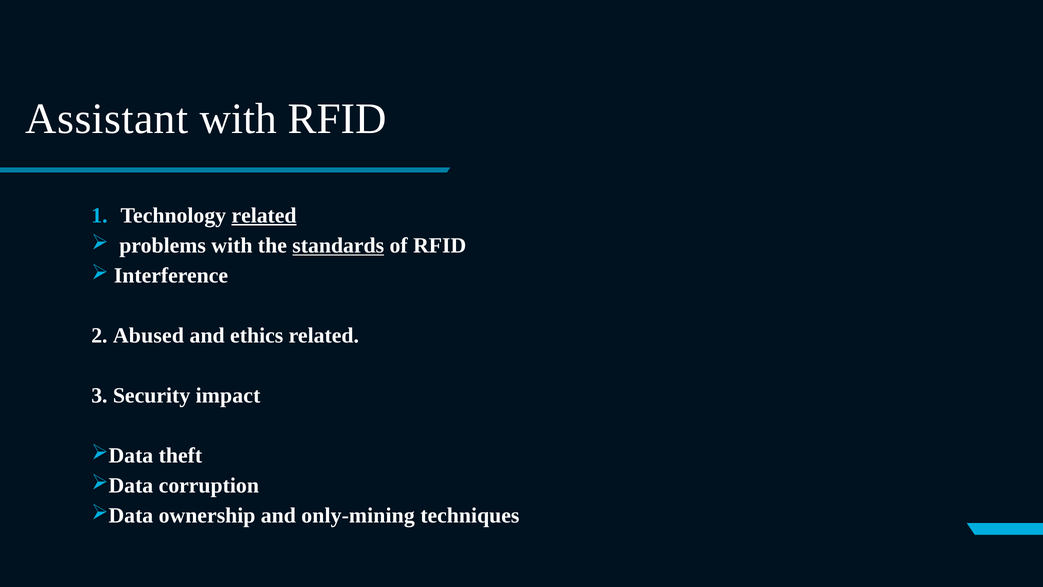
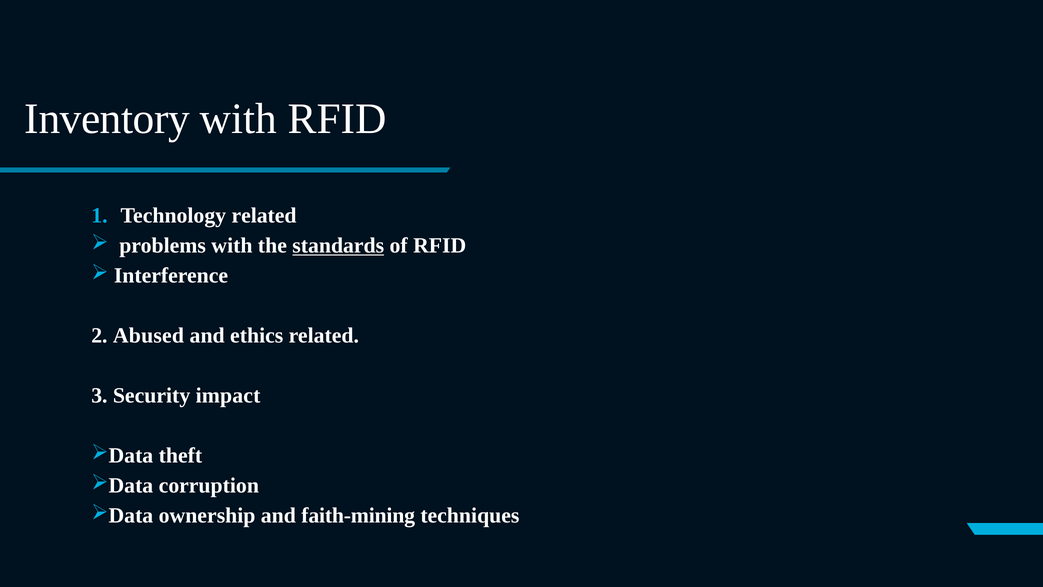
Assistant: Assistant -> Inventory (107, 119)
related underline: present -> none (264, 215)
only-mining: only-mining -> faith-mining (358, 515)
